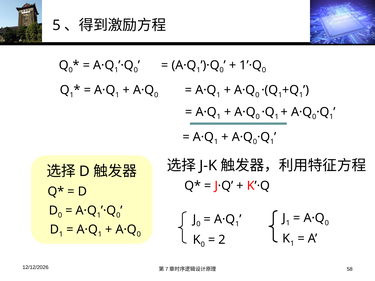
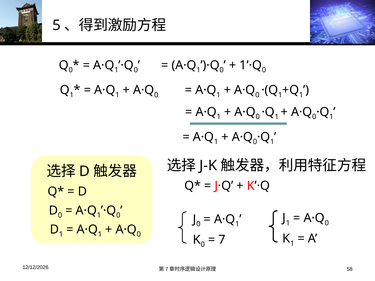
2: 2 -> 7 (222, 240)
